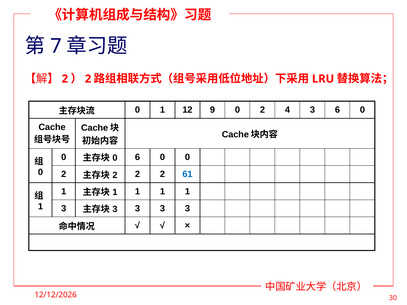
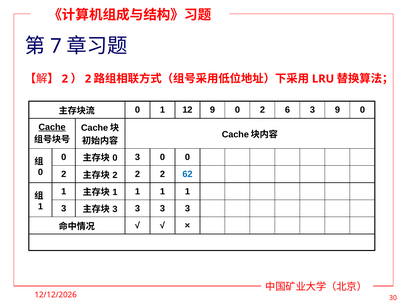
4: 4 -> 6 (287, 110)
3 6: 6 -> 9 (337, 110)
Cache underline: none -> present (52, 127)
0 6: 6 -> 3 (137, 157)
61: 61 -> 62 (187, 174)
